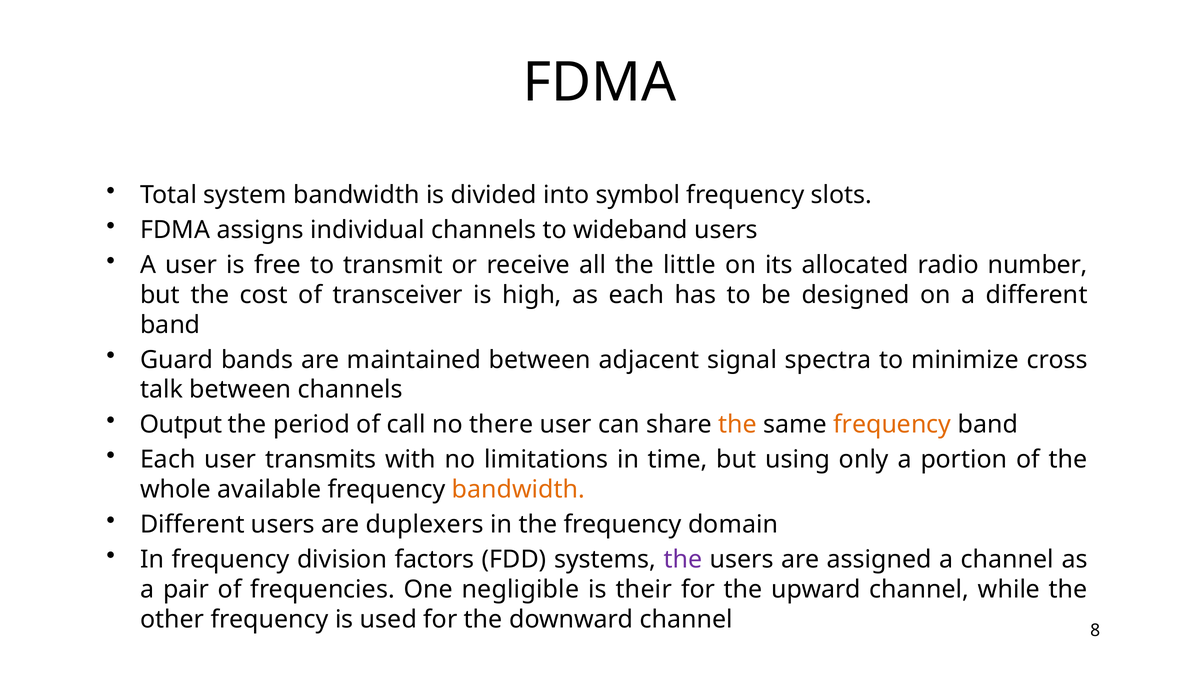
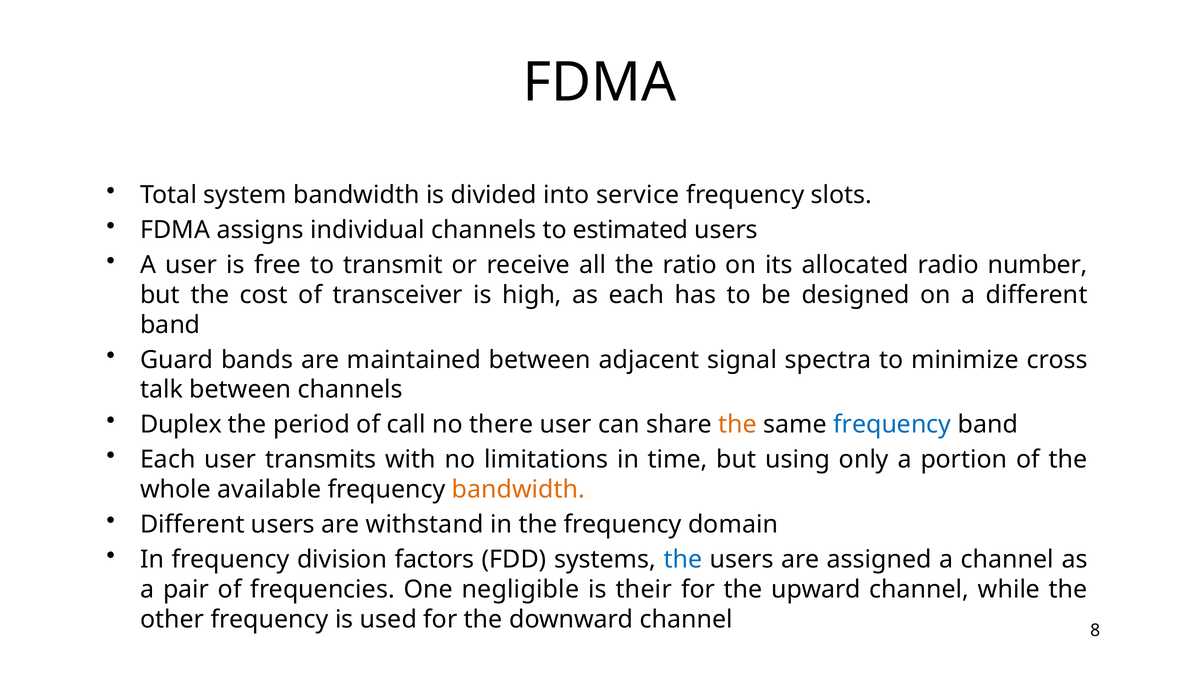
symbol: symbol -> service (638, 195)
wideband: wideband -> estimated (631, 230)
little: little -> ratio (690, 265)
Output: Output -> Duplex (181, 425)
frequency colour: orange -> blue (892, 425)
duplexers: duplexers -> withstand (425, 525)
the colour: purple -> blue (683, 560)
